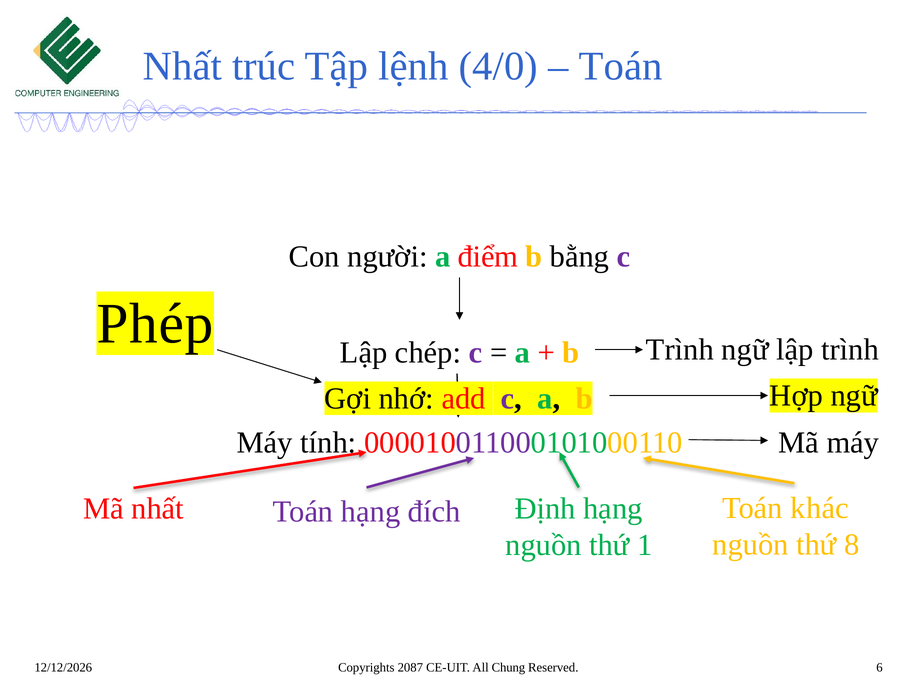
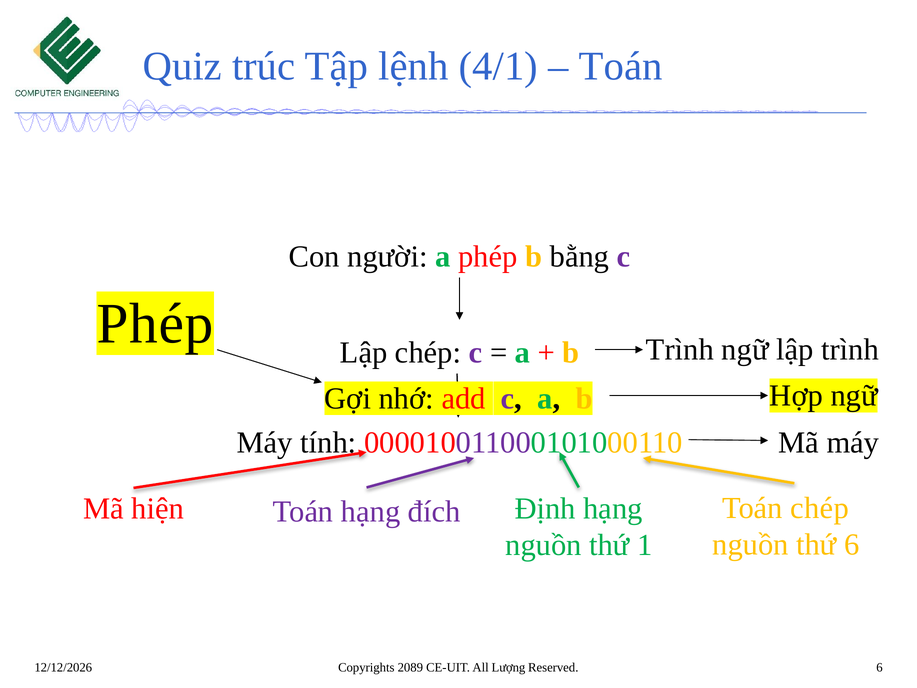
Nhất: Nhất -> Quiz (182, 66)
4/0: 4/0 -> 4/1 (498, 66)
a điểm: điểm -> phép (488, 257)
Toán khác: khác -> chép (820, 508)
Mã nhất: nhất -> hiện (158, 508)
thứ 8: 8 -> 6 (852, 545)
2087: 2087 -> 2089 (410, 667)
Chung: Chung -> Lượng (508, 667)
